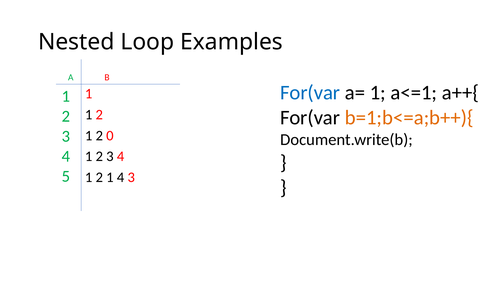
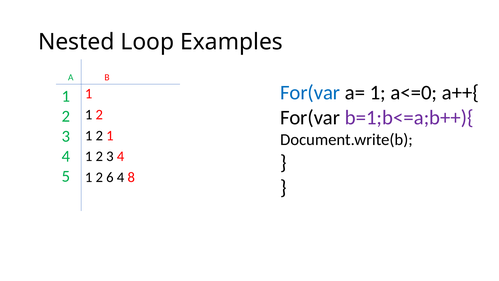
a<=1: a<=1 -> a<=0 (414, 93)
b=1;b<=a;b++){ colour: orange -> purple (409, 117)
0: 0 -> 1 (110, 135)
1: 1 -> 6 (110, 177)
4 3: 3 -> 8 (131, 177)
